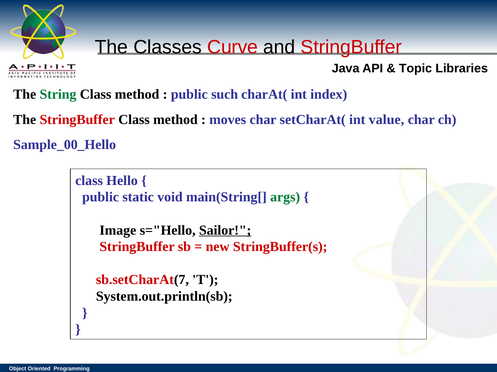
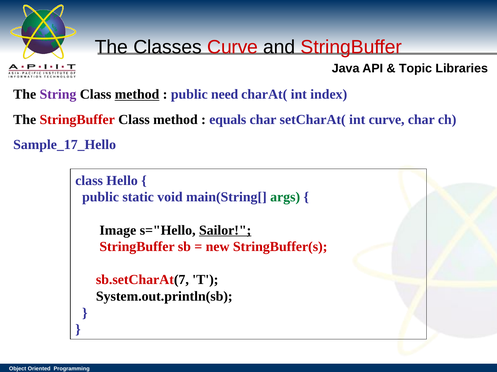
String colour: green -> purple (58, 95)
method underline: none -> present (137, 95)
such: such -> need (225, 95)
moves: moves -> equals (228, 120)
int value: value -> curve (387, 120)
Sample_00_Hello: Sample_00_Hello -> Sample_17_Hello (65, 145)
